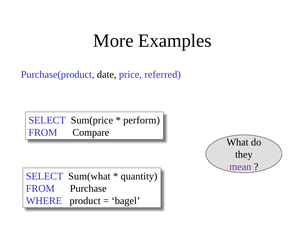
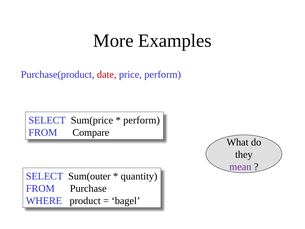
date colour: black -> red (107, 74)
price referred: referred -> perform (163, 74)
Sum(what: Sum(what -> Sum(outer (89, 176)
